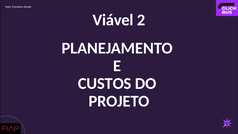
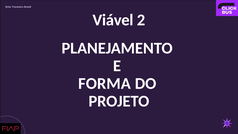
CUSTOS: CUSTOS -> FORMA (105, 83)
